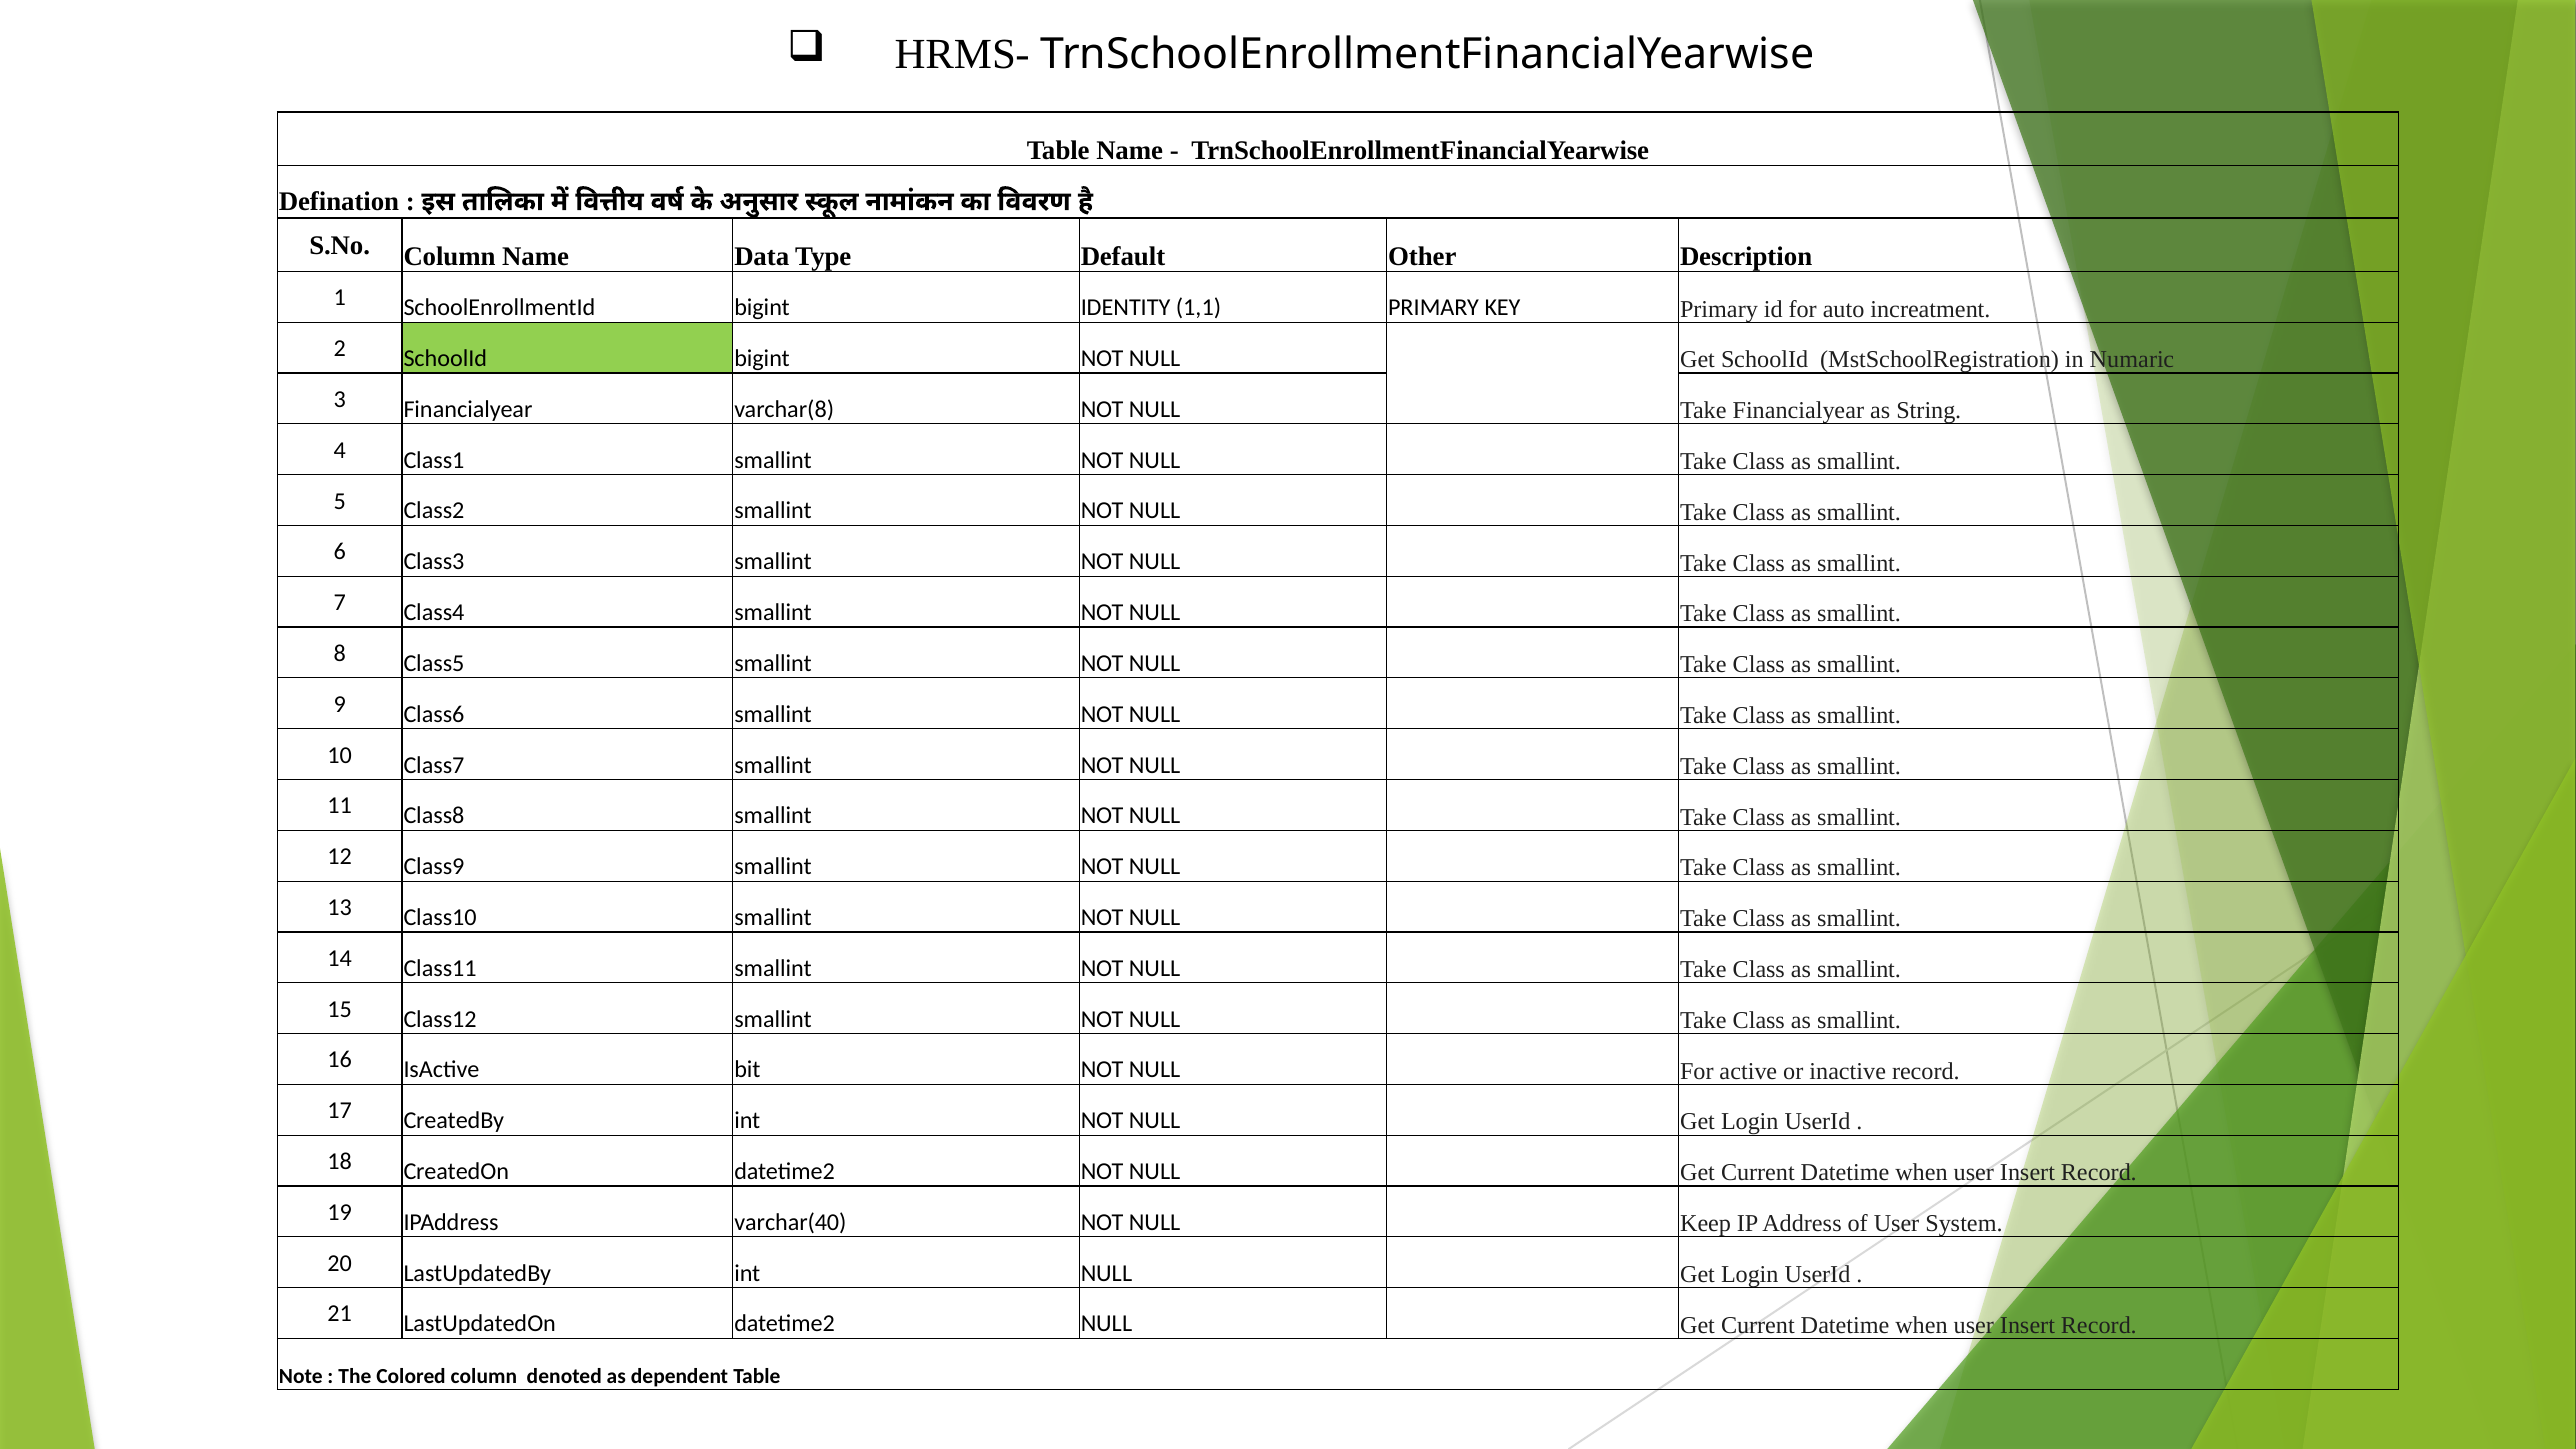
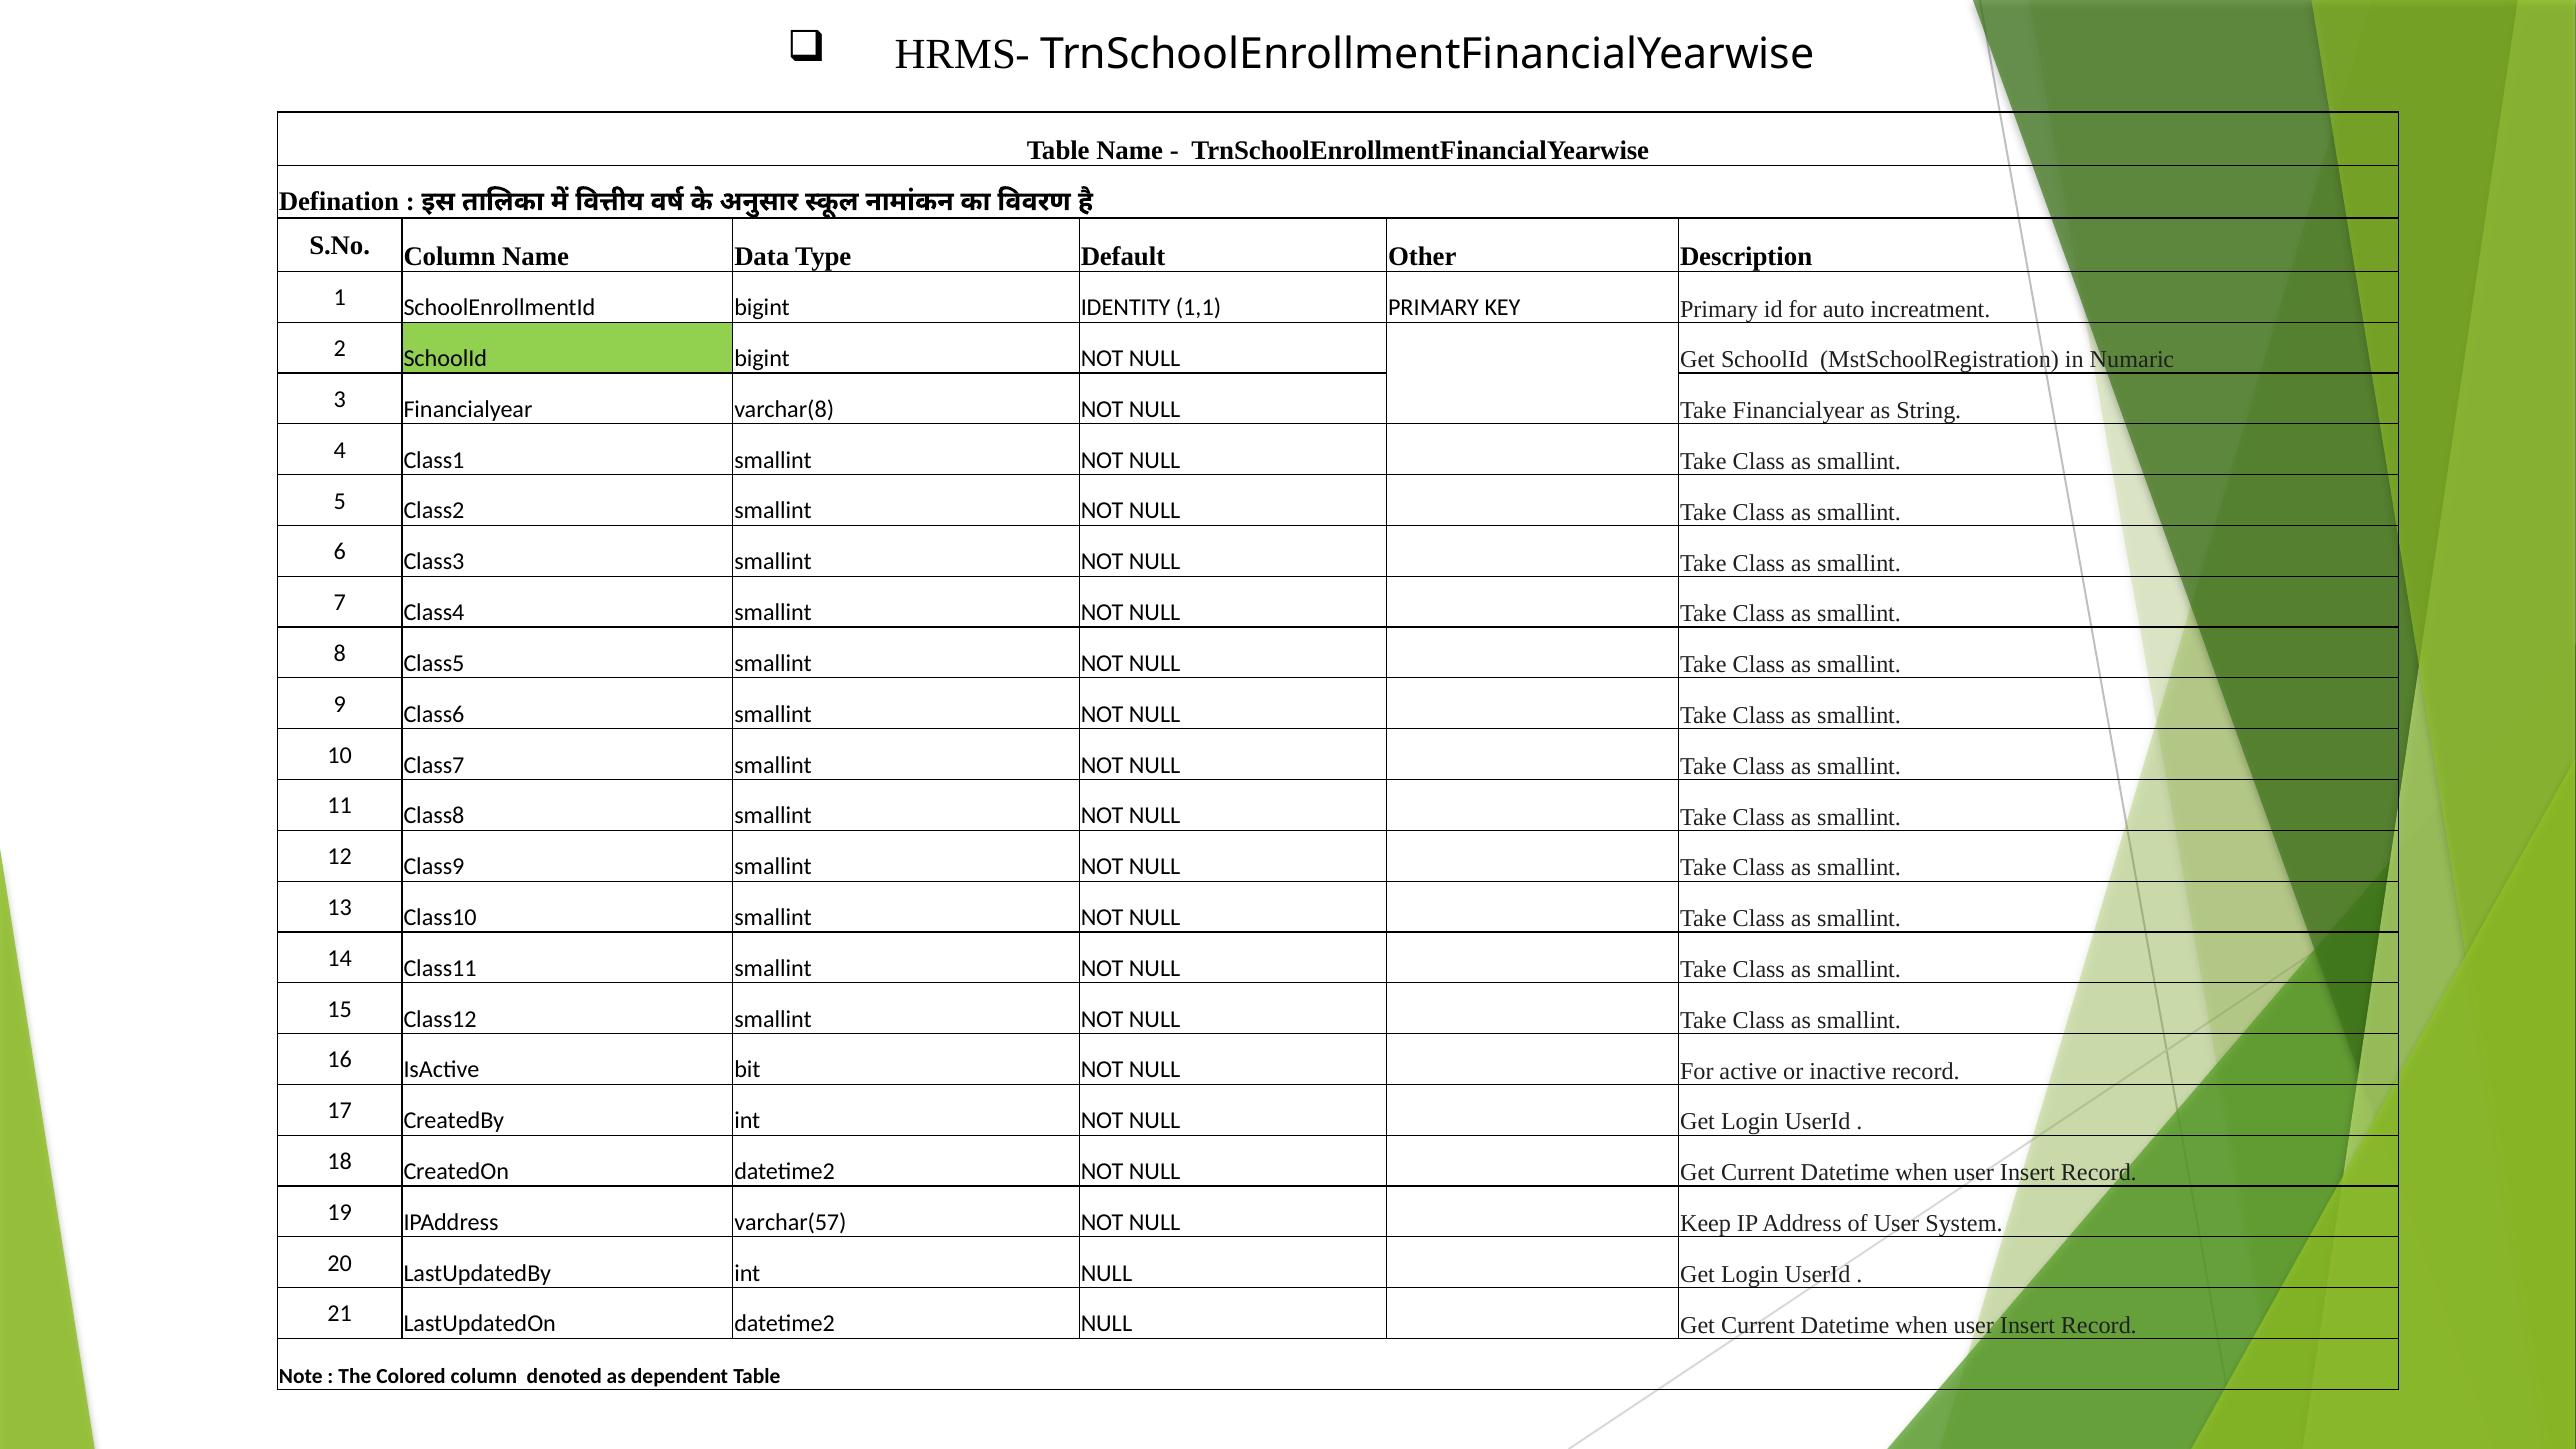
varchar(40: varchar(40 -> varchar(57 (790, 1222)
